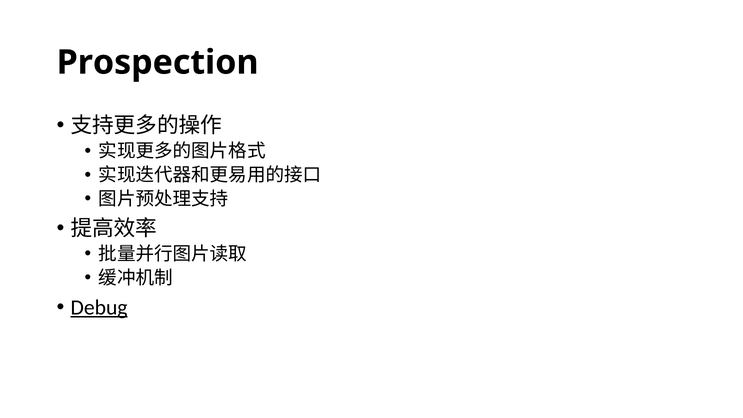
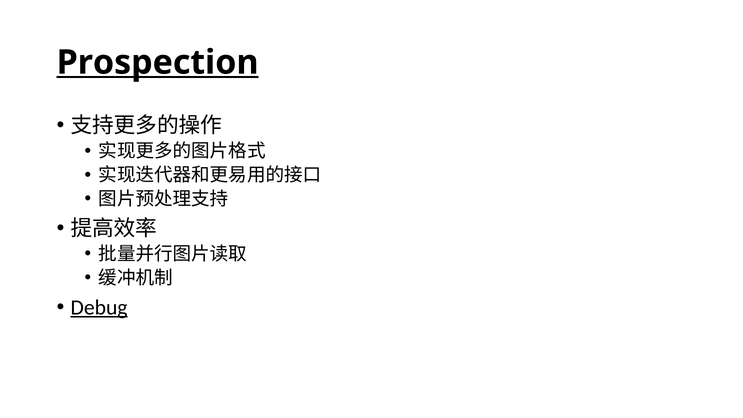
Prospection underline: none -> present (158, 62)
